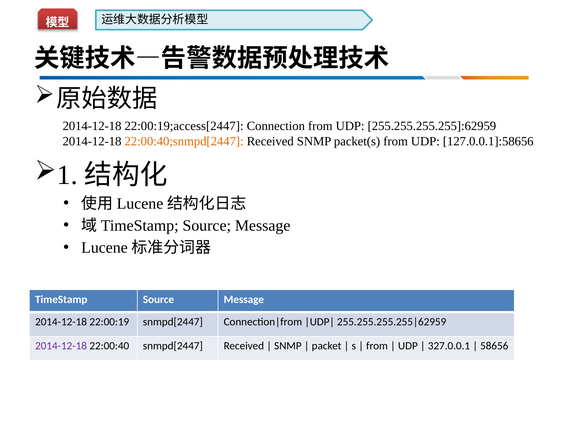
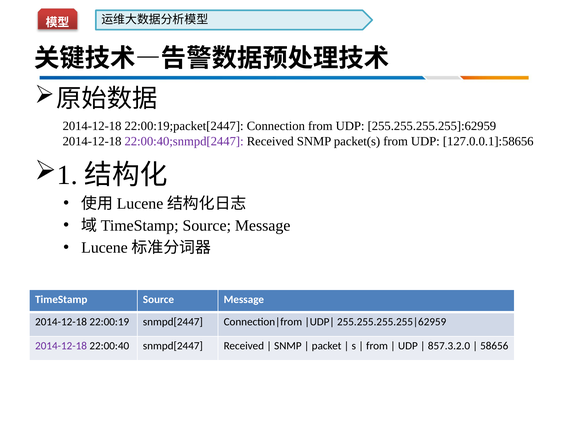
22:00:19;access[2447: 22:00:19;access[2447 -> 22:00:19;packet[2447 (184, 126)
22:00:40;snmpd[2447 colour: orange -> purple (184, 141)
327.0.0.1: 327.0.0.1 -> 857.3.2.0 (449, 346)
